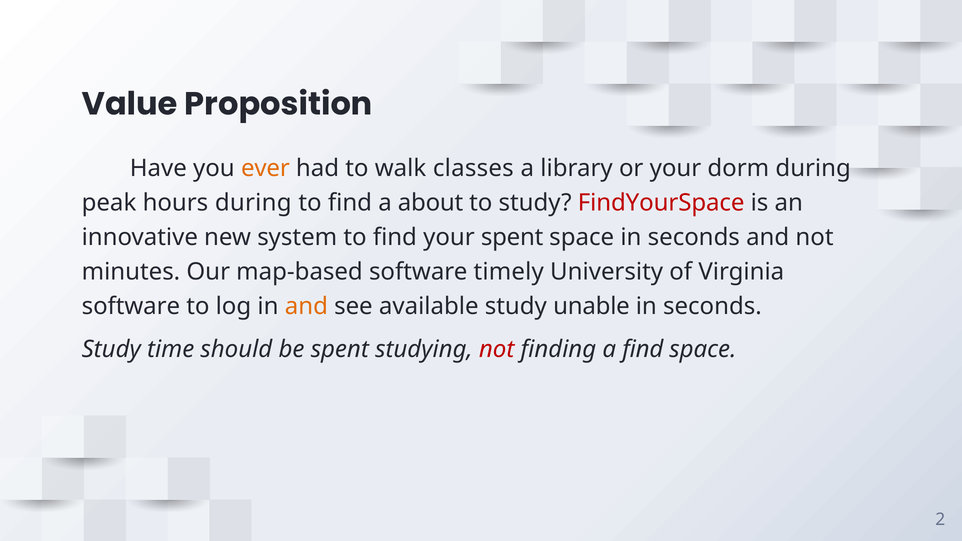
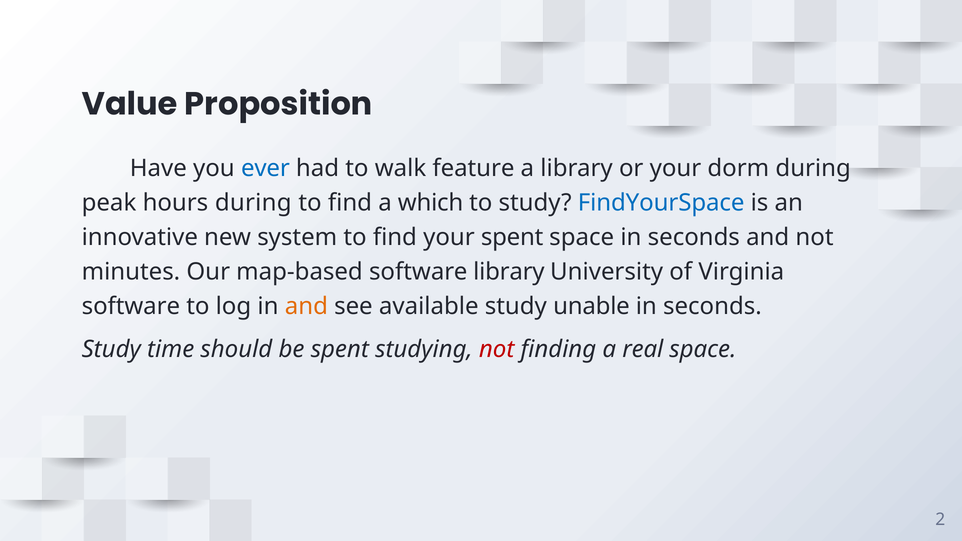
ever colour: orange -> blue (265, 168)
classes: classes -> feature (473, 168)
about: about -> which (431, 203)
FindYourSpace colour: red -> blue (661, 203)
software timely: timely -> library (509, 272)
a find: find -> real (643, 349)
